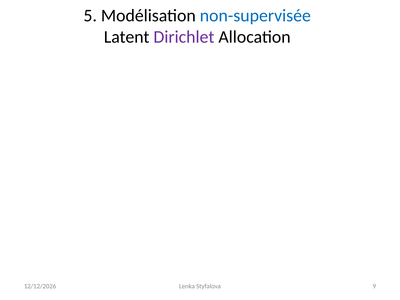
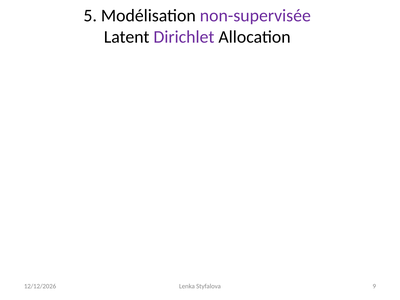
non-supervisée colour: blue -> purple (255, 16)
